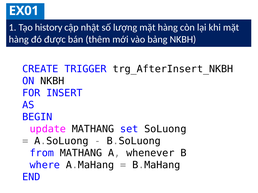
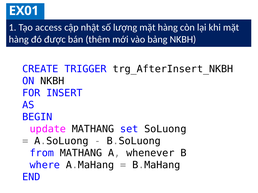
history: history -> access (48, 28)
